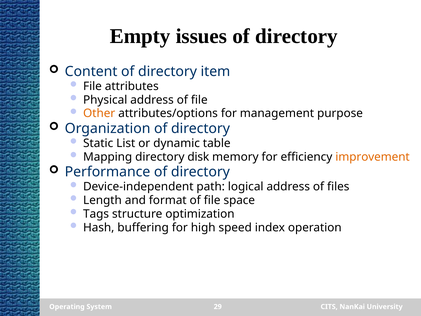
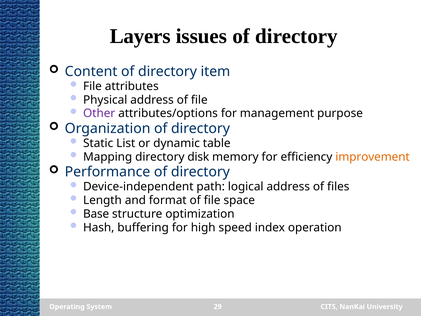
Empty: Empty -> Layers (140, 36)
Other colour: orange -> purple (99, 113)
Tags: Tags -> Base (96, 214)
